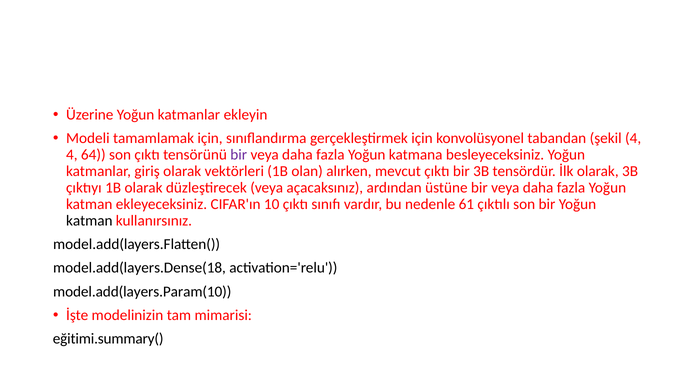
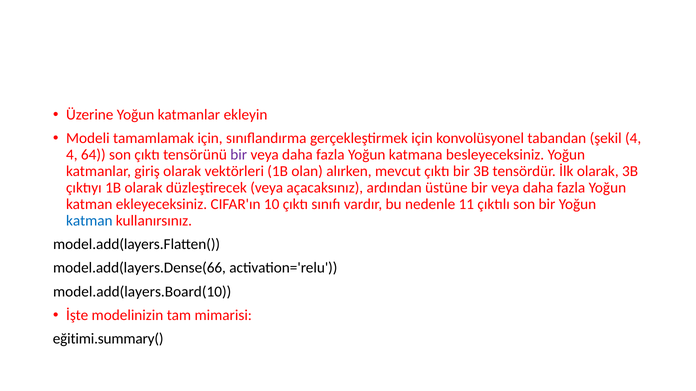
61: 61 -> 11 (466, 204)
katman colour: black -> blue (89, 221)
model.add(layers.Dense(18: model.add(layers.Dense(18 -> model.add(layers.Dense(66 (139, 268)
model.add(layers.Param(10: model.add(layers.Param(10 -> model.add(layers.Board(10 (142, 292)
